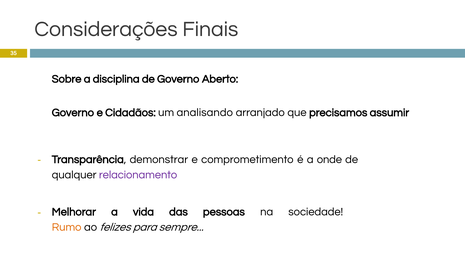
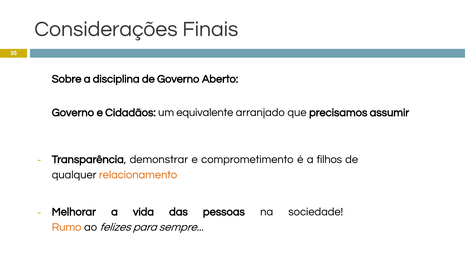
analisando: analisando -> equivalente (205, 112)
onde: onde -> filhos (329, 159)
relacionamento colour: purple -> orange (138, 174)
